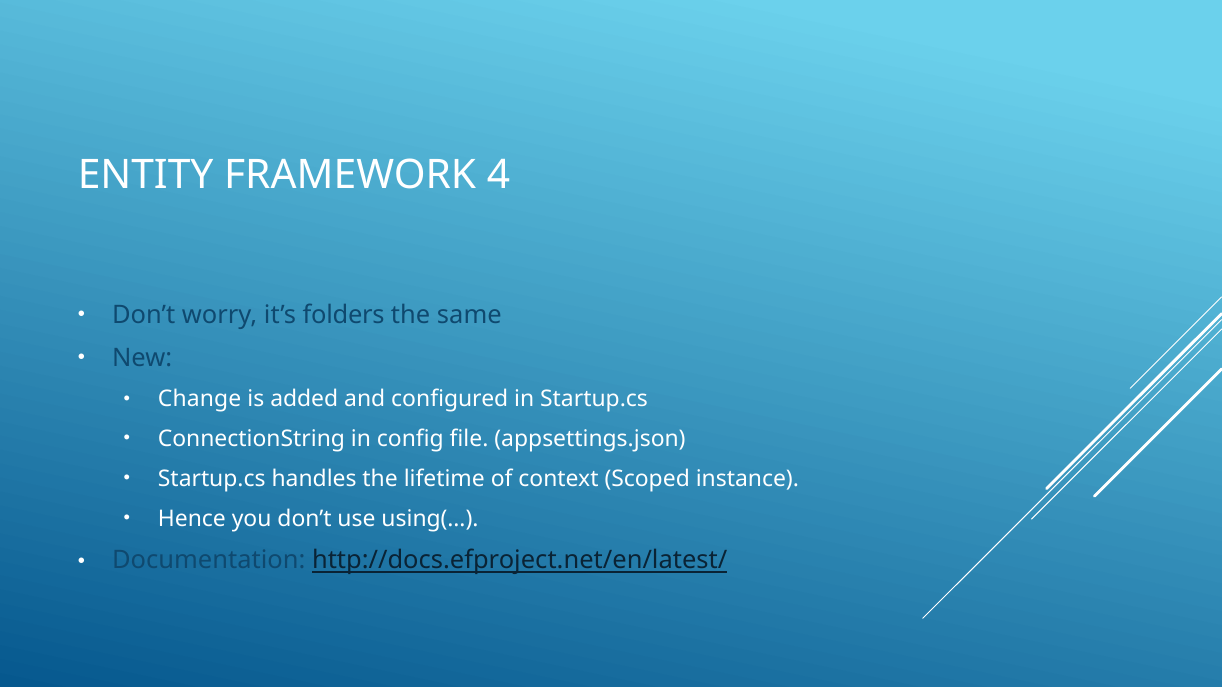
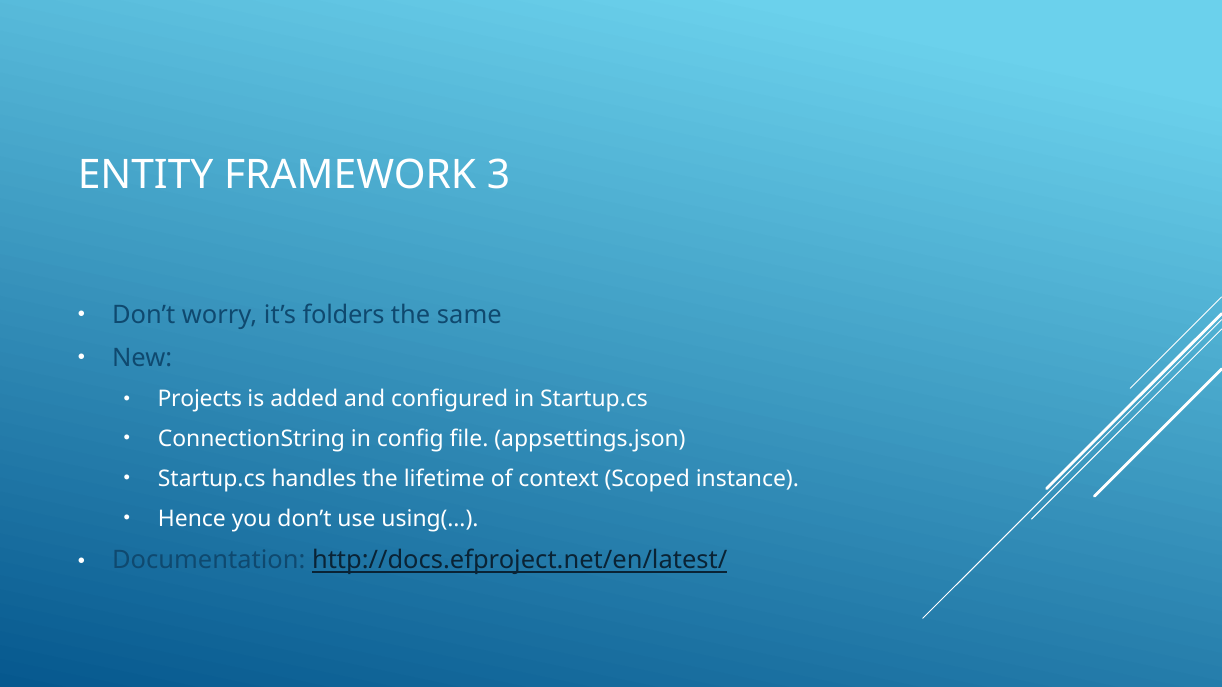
4: 4 -> 3 (498, 175)
Change: Change -> Projects (200, 400)
